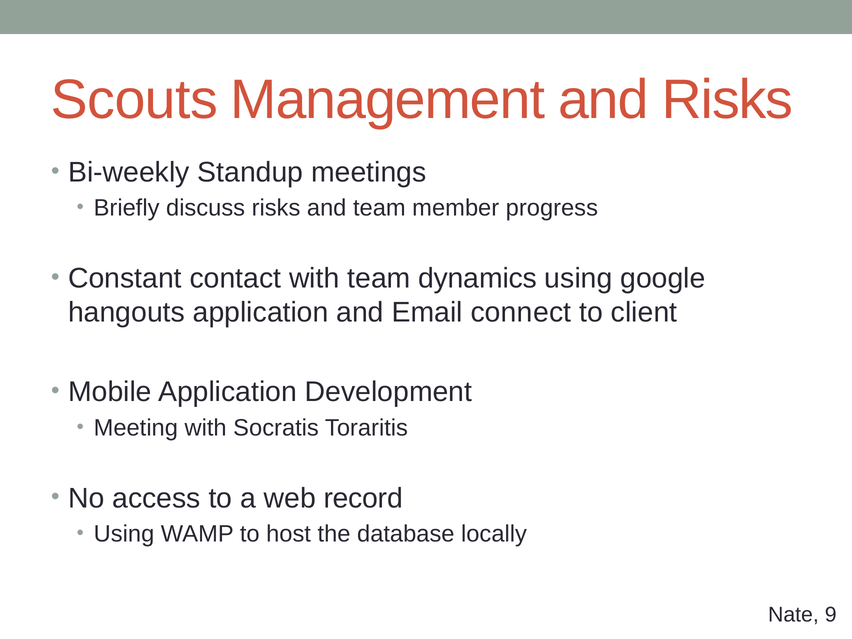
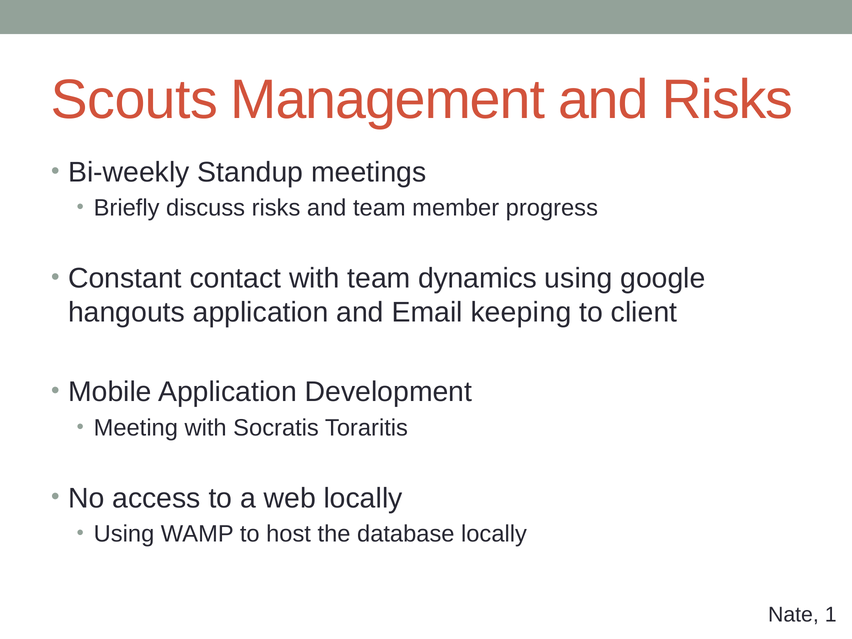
connect: connect -> keeping (521, 313)
web record: record -> locally (363, 498)
9: 9 -> 1 (831, 615)
